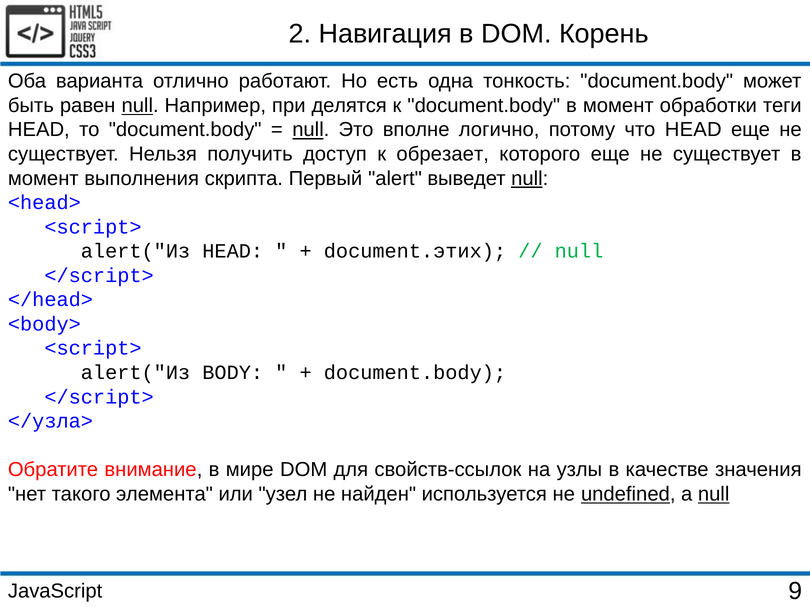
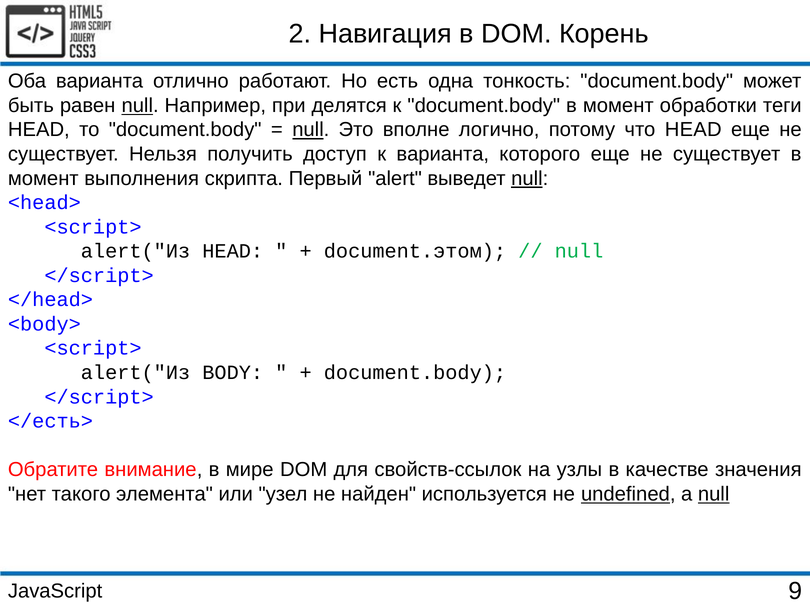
к обрезает: обрезает -> варианта (443, 154)
document.этих: document.этих -> document.этом (415, 251)
</узла>: </узла> -> </есть> (50, 422)
